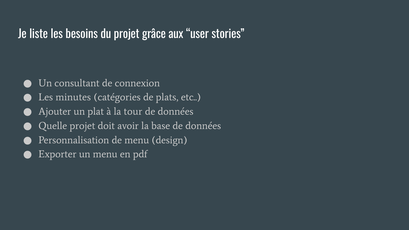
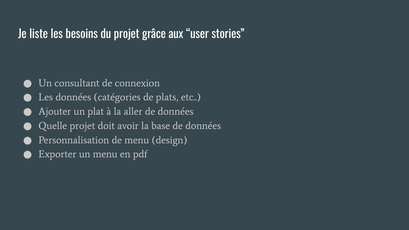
Les minutes: minutes -> données (73, 97)
tour: tour -> aller (133, 112)
